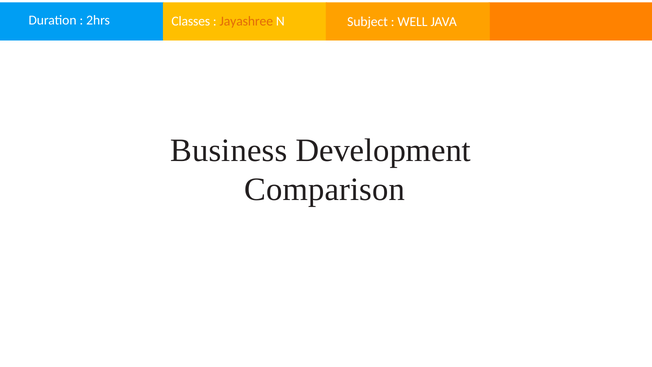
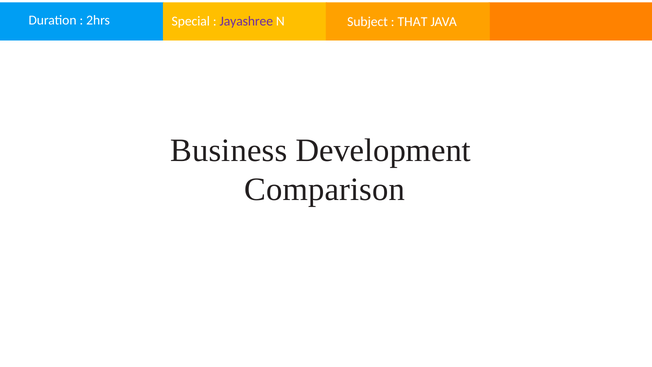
Classes: Classes -> Special (191, 21)
Jayashree colour: orange -> purple (246, 21)
WELL: WELL -> THAT (412, 22)
